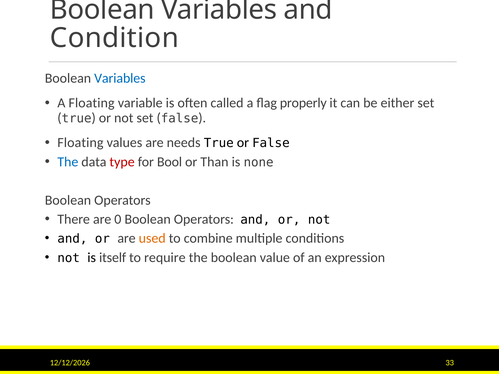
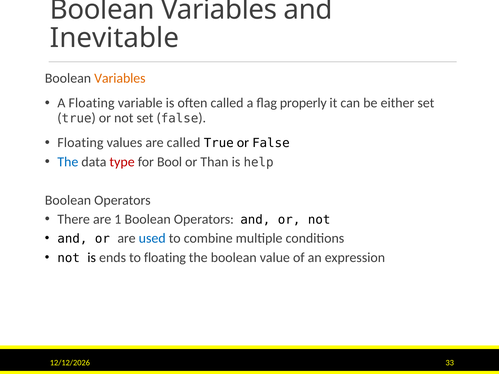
Condition: Condition -> Inevitable (115, 38)
Variables colour: blue -> orange (120, 78)
are needs: needs -> called (184, 143)
none: none -> help (259, 162)
0: 0 -> 1 (118, 219)
used colour: orange -> blue (152, 239)
itself: itself -> ends (113, 258)
to require: require -> floating (165, 258)
